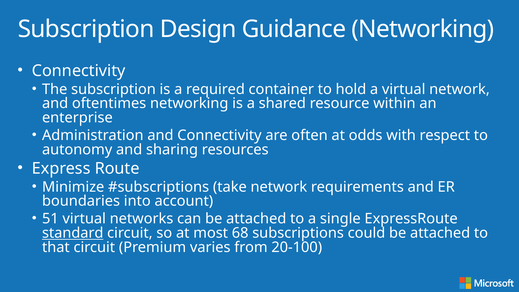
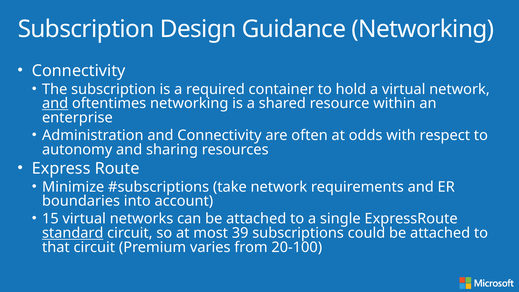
and underline: none -> present (55, 103)
51: 51 -> 15 (50, 219)
68: 68 -> 39 (240, 233)
